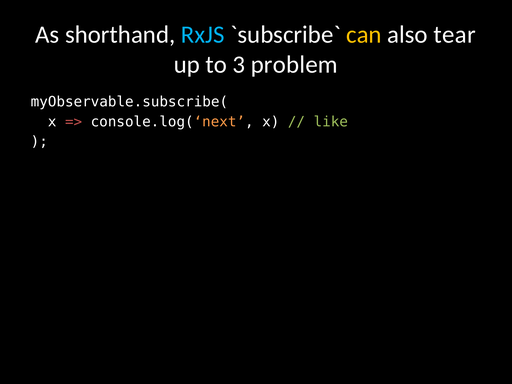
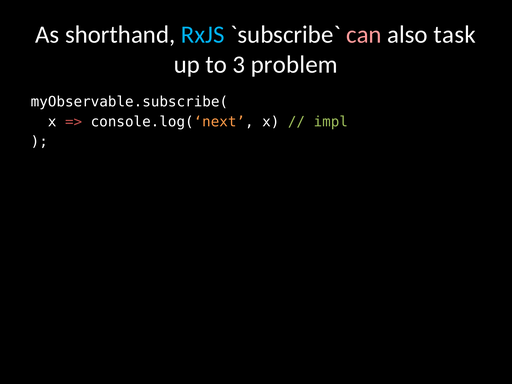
can colour: yellow -> pink (364, 35)
tear: tear -> task (455, 35)
like: like -> impl (331, 122)
